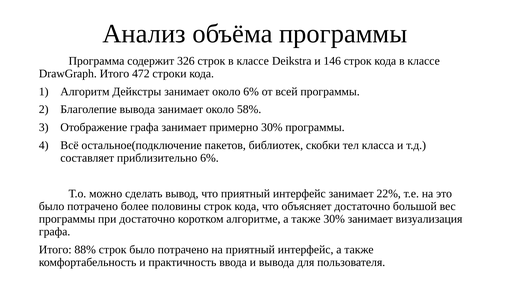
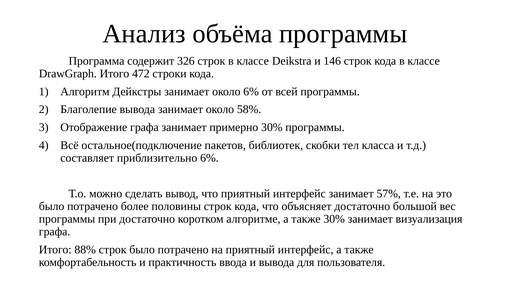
22%: 22% -> 57% (389, 194)
